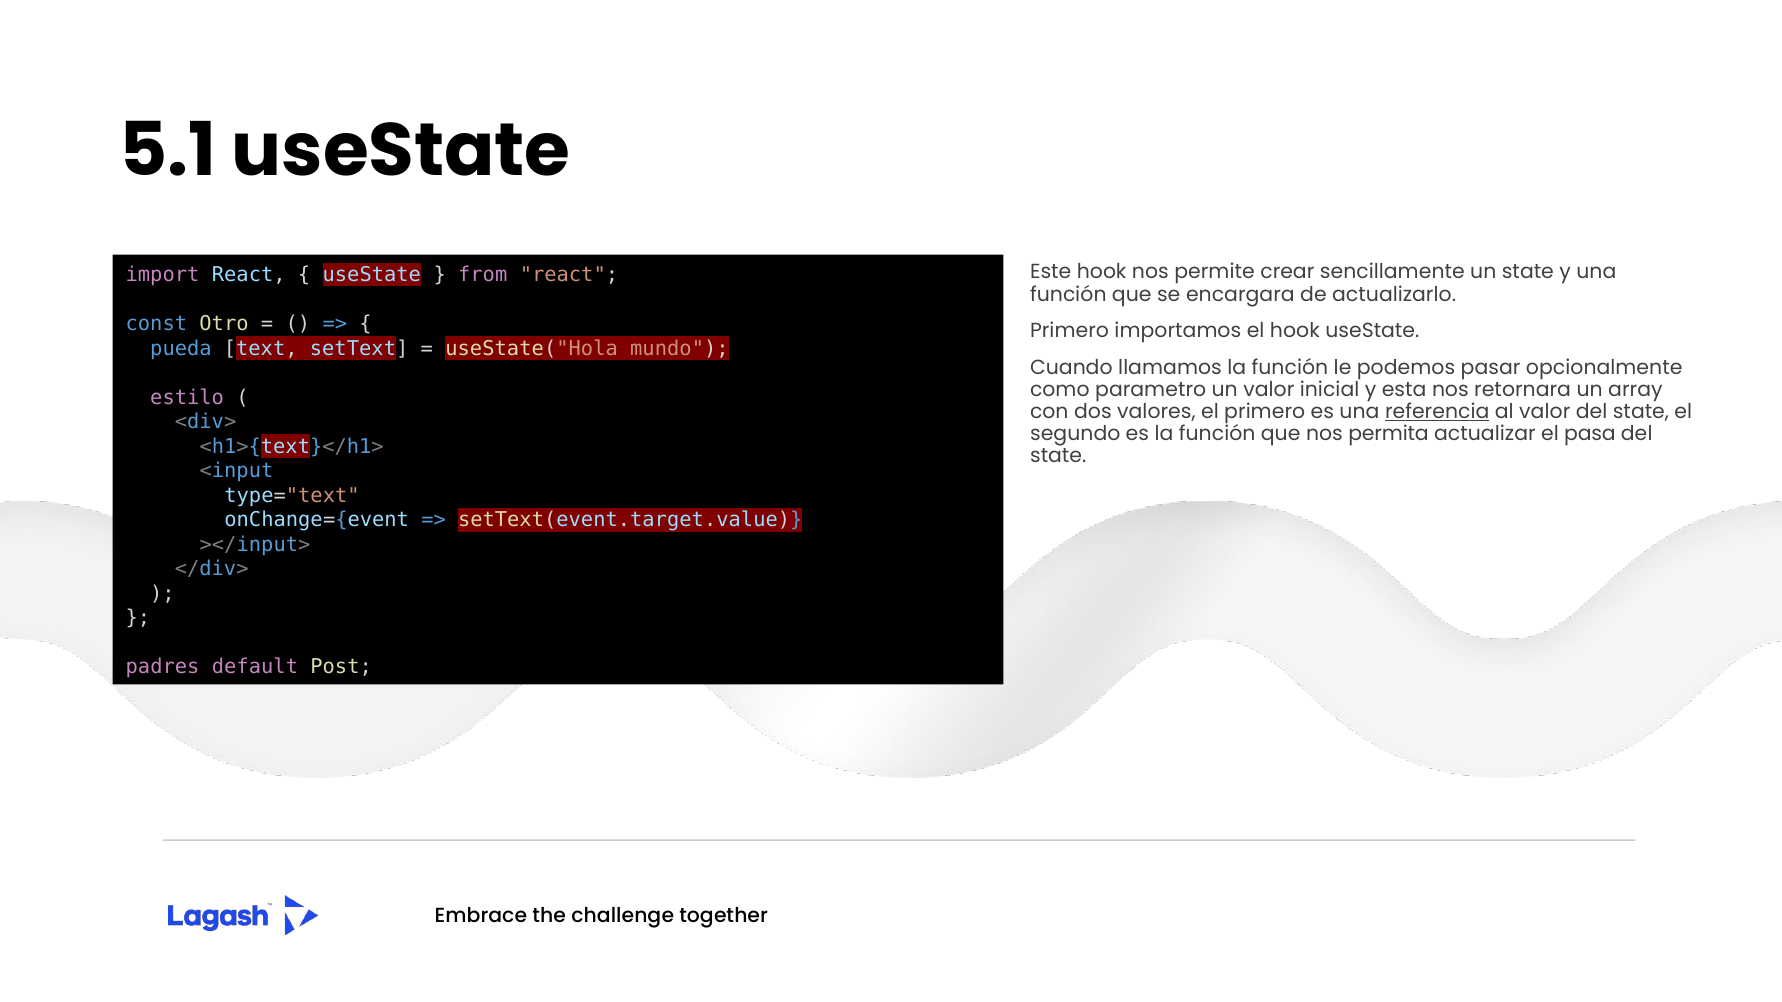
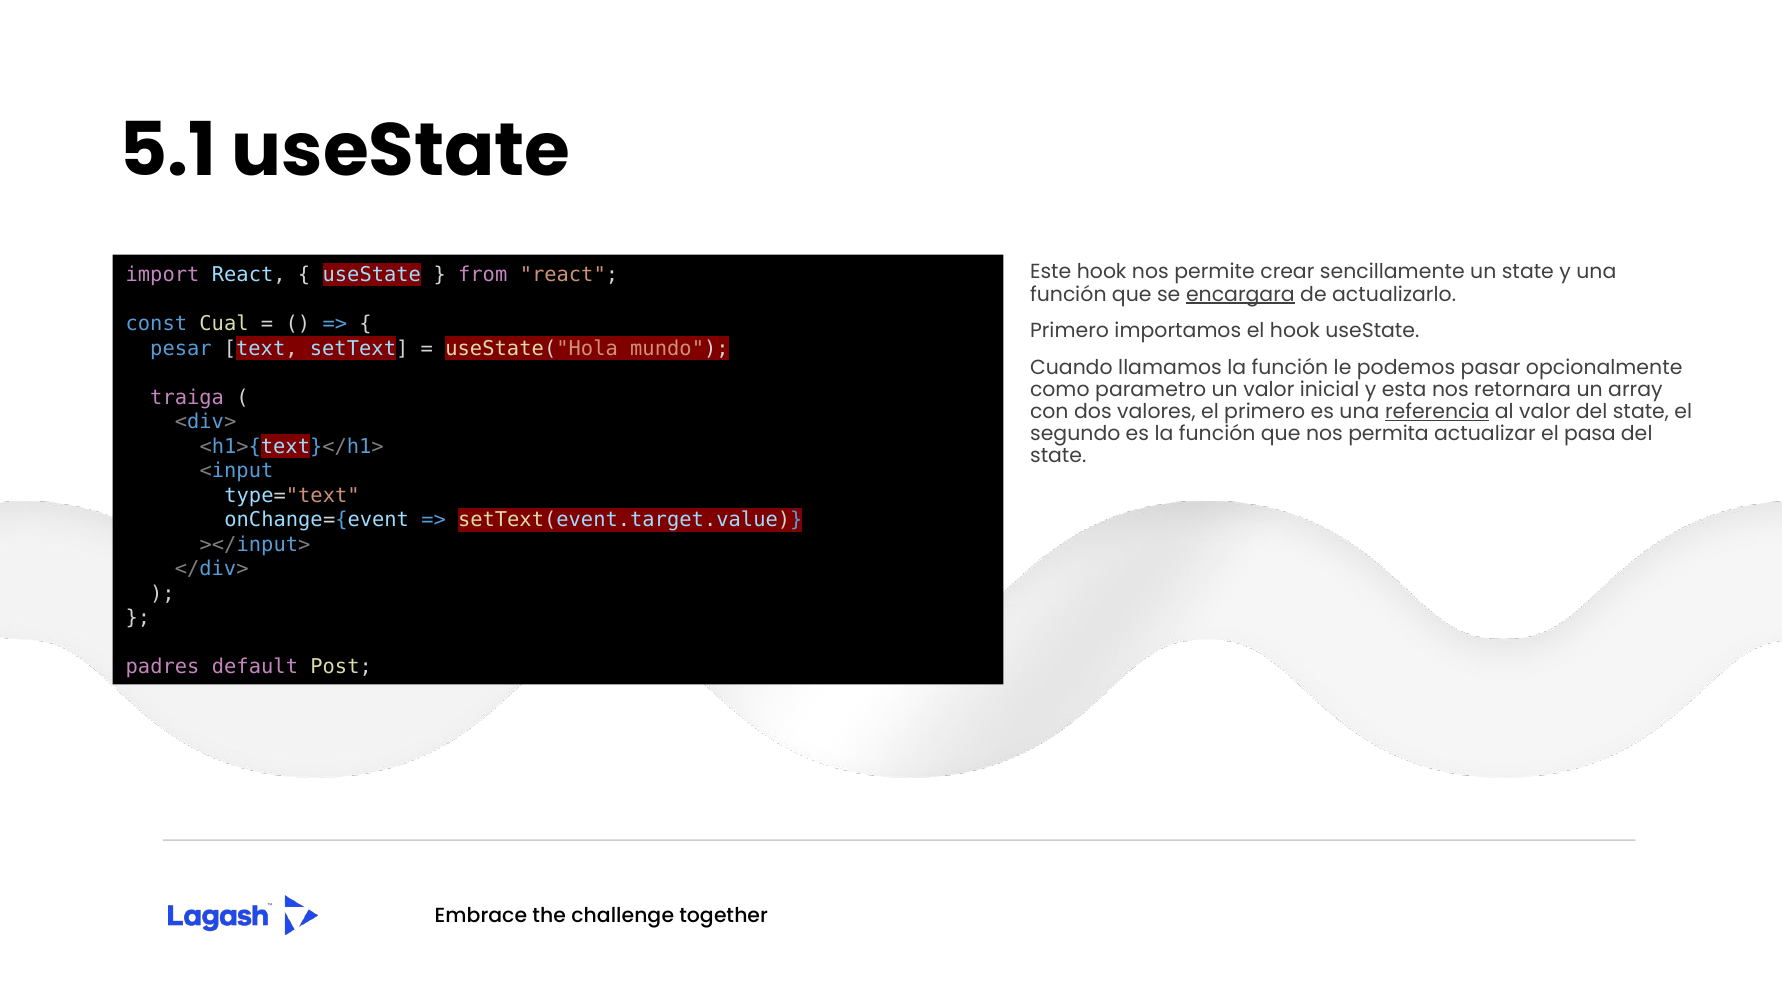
encargara underline: none -> present (1240, 294)
Otro: Otro -> Cual (224, 324)
pueda: pueda -> pesar (181, 348)
estilo: estilo -> traiga (187, 398)
